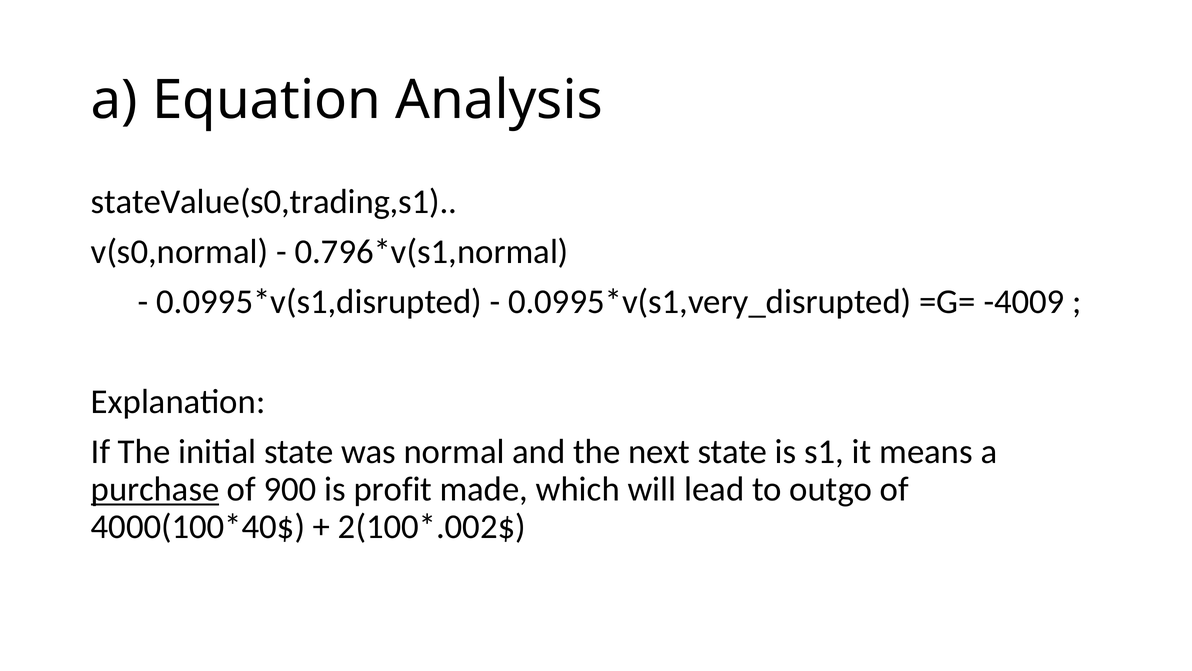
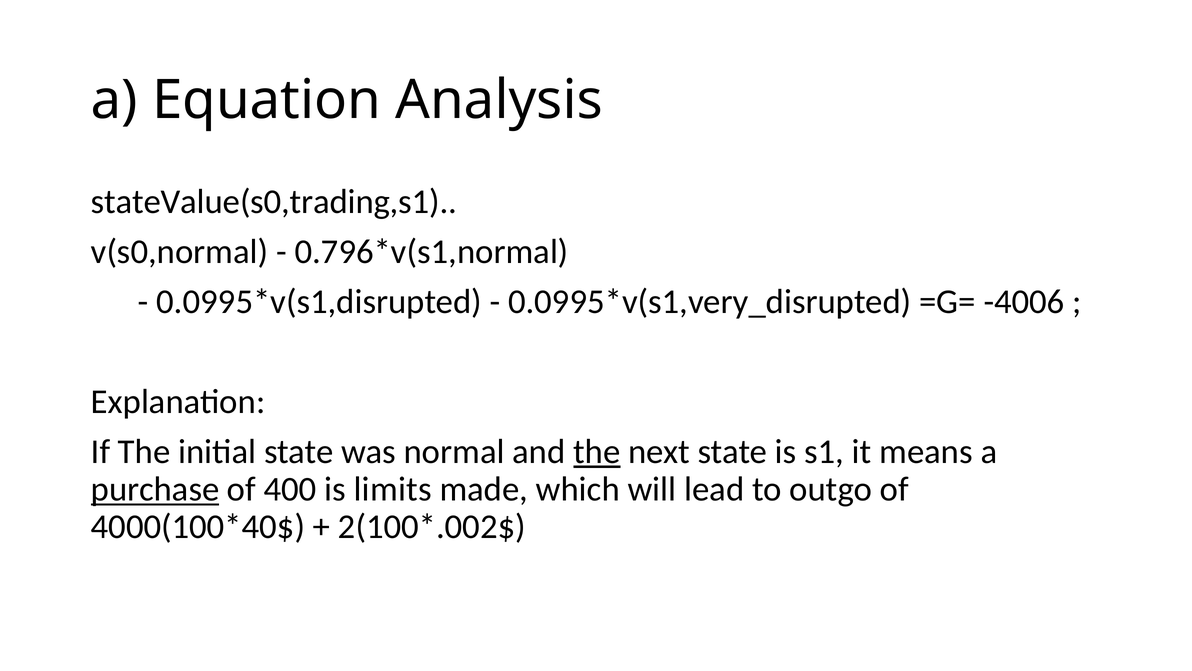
-4009: -4009 -> -4006 (1024, 301)
the underline: none -> present (597, 451)
900: 900 -> 400 (290, 489)
profit: profit -> limits (393, 489)
